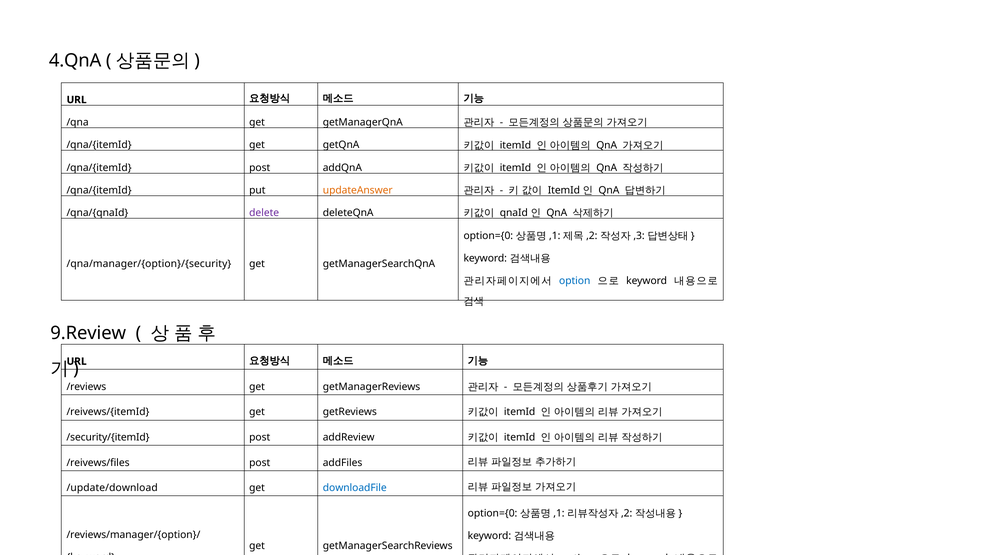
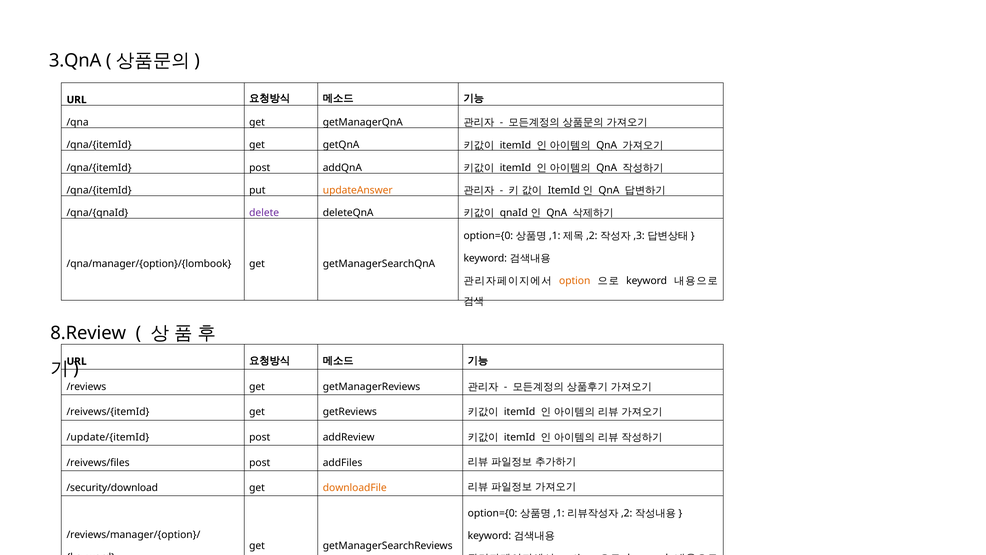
4.QnA: 4.QnA -> 3.QnA (75, 61)
/qna/manager/{option}/{security: /qna/manager/{option}/{security -> /qna/manager/{option}/{lombook (149, 264)
option colour: blue -> orange (575, 280)
9.Review: 9.Review -> 8.Review (88, 333)
/security/{itemId: /security/{itemId -> /update/{itemId (108, 437)
/update/download: /update/download -> /security/download (112, 488)
downloadFile colour: blue -> orange (355, 488)
